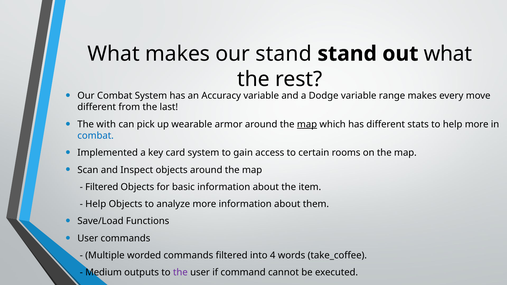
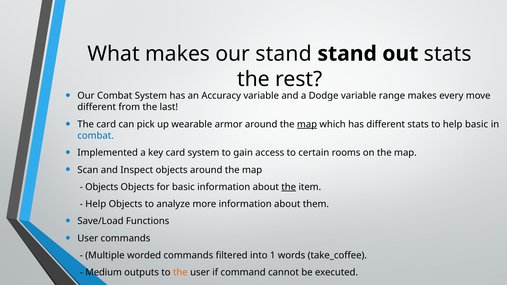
out what: what -> stats (448, 54)
The with: with -> card (106, 124)
help more: more -> basic (477, 124)
Filtered: Filtered -> Objects (102, 187)
the underline: none -> present (289, 187)
4: 4 -> 1 (273, 256)
the colour: purple -> orange (180, 273)
